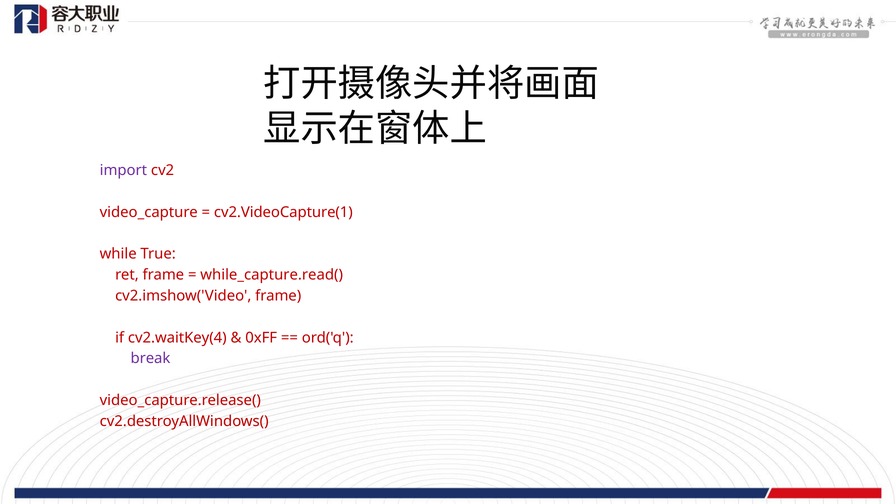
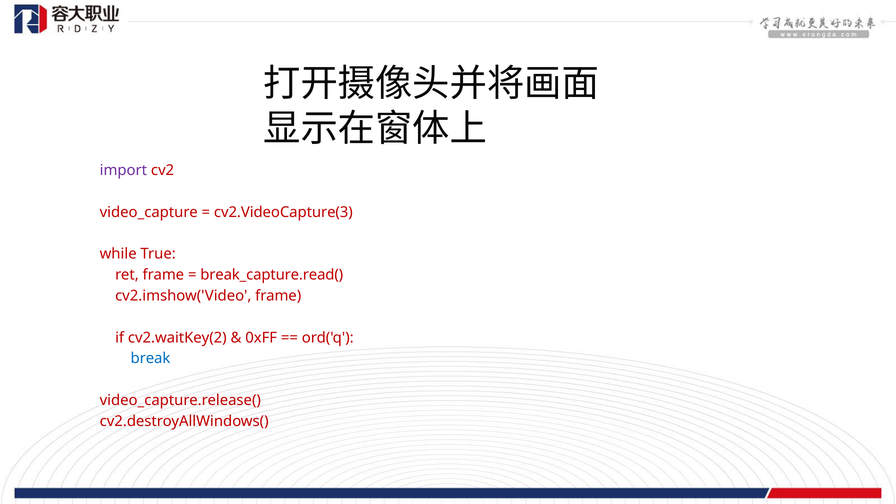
cv2.VideoCapture(1: cv2.VideoCapture(1 -> cv2.VideoCapture(3 (283, 212)
while_capture.read(: while_capture.read( -> break_capture.read( (272, 275)
cv2.waitKey(4: cv2.waitKey(4 -> cv2.waitKey(2 (177, 338)
break colour: purple -> blue (150, 359)
